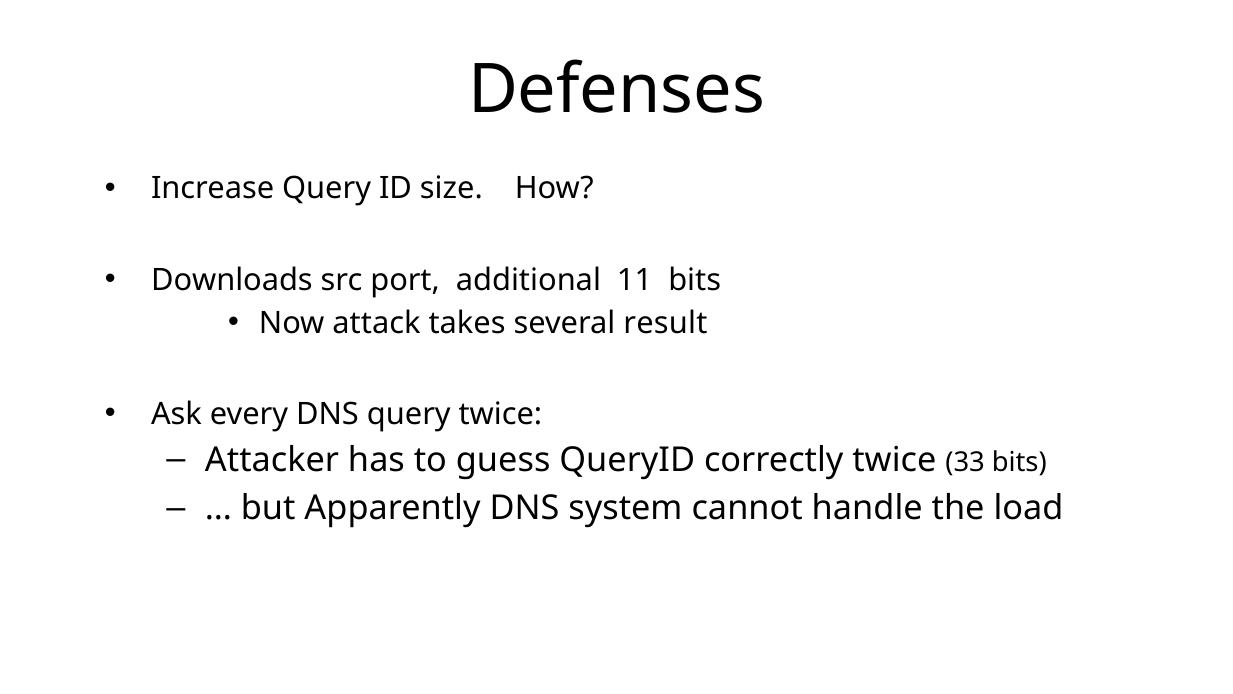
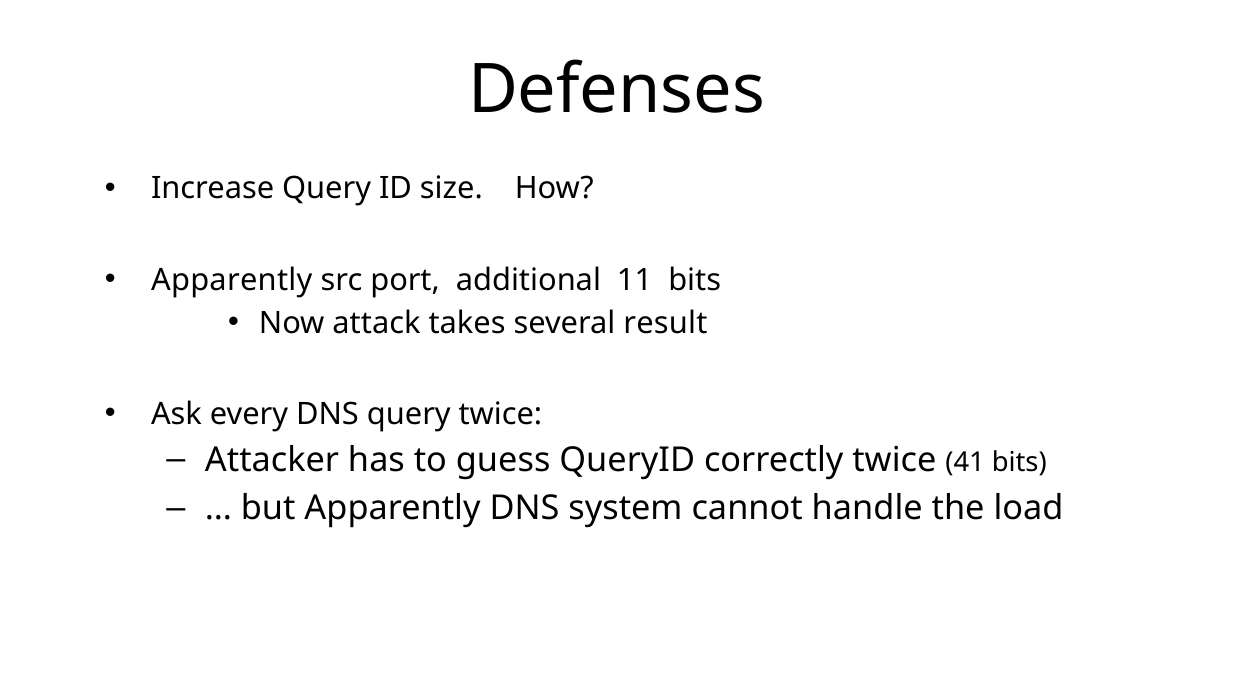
Downloads: Downloads -> Apparently (232, 280)
33: 33 -> 41 (965, 463)
